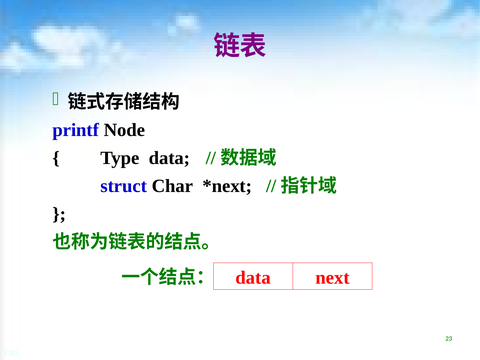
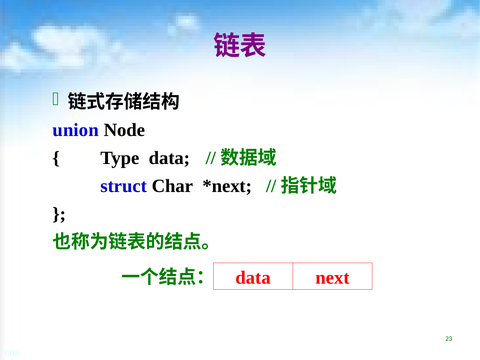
printf: printf -> union (76, 130)
